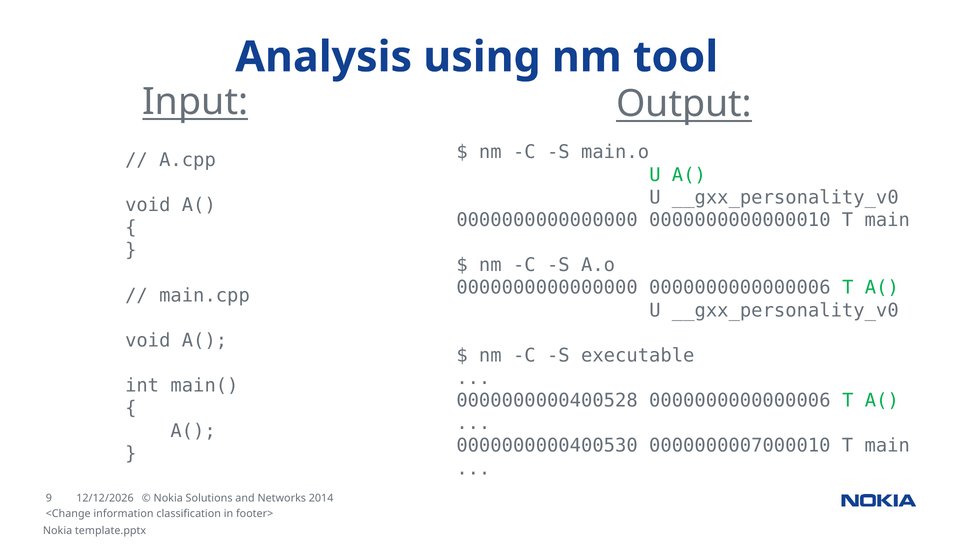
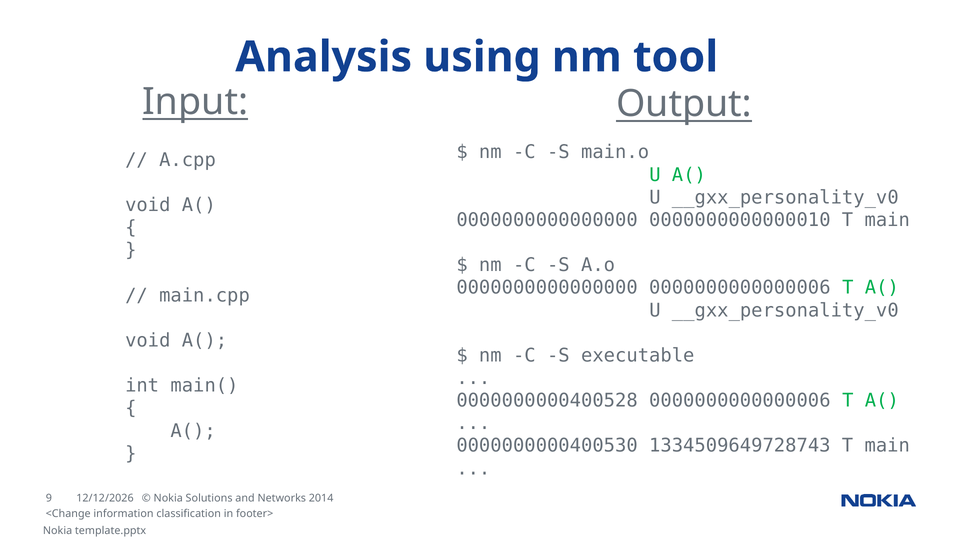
0000000007000010: 0000000007000010 -> 1334509649728743 (740, 446)
